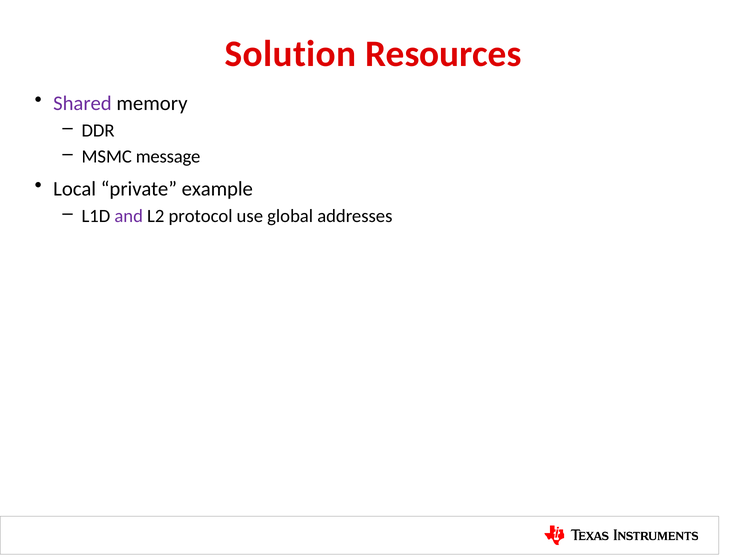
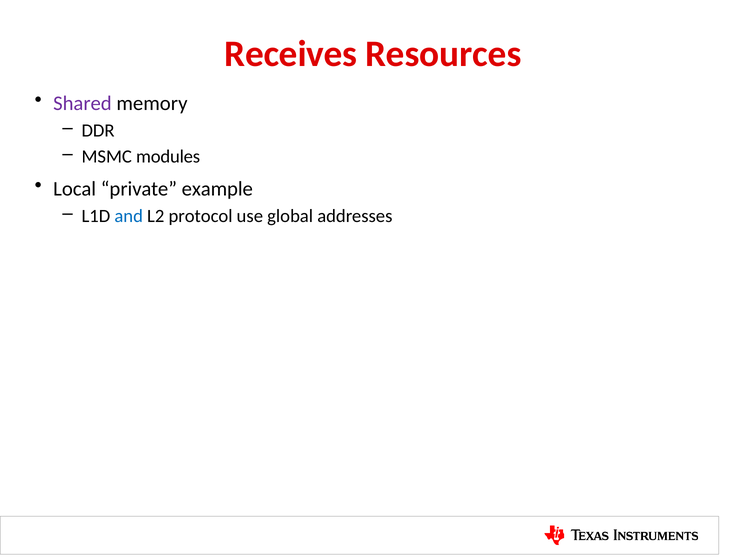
Solution: Solution -> Receives (291, 54)
message: message -> modules (168, 156)
and colour: purple -> blue (129, 216)
